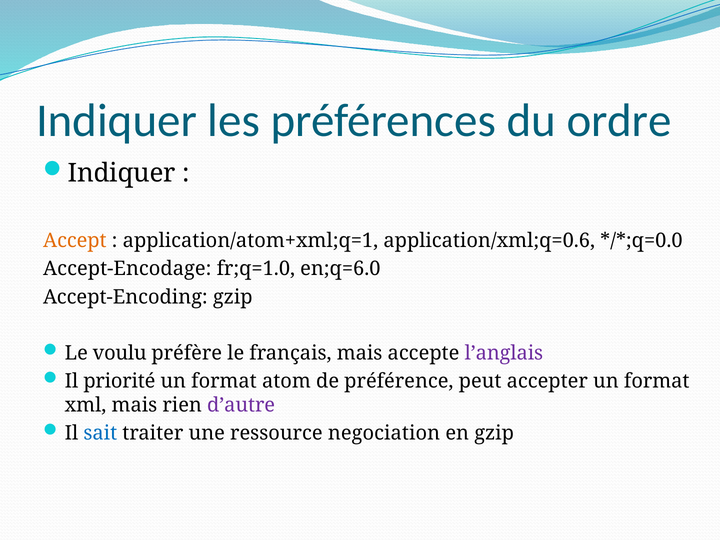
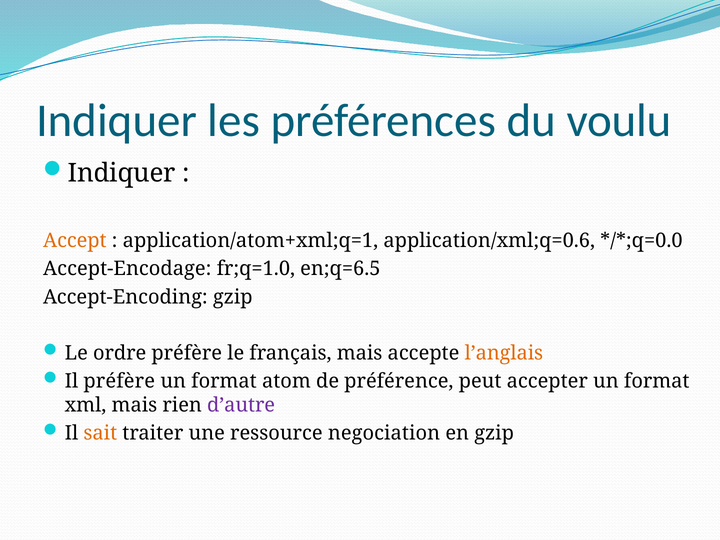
ordre: ordre -> voulu (619, 120)
en;q=6.0: en;q=6.0 -> en;q=6.5 (340, 269)
voulu: voulu -> ordre (120, 353)
l’anglais colour: purple -> orange (504, 353)
Il priorité: priorité -> préfère (119, 381)
sait colour: blue -> orange (100, 433)
